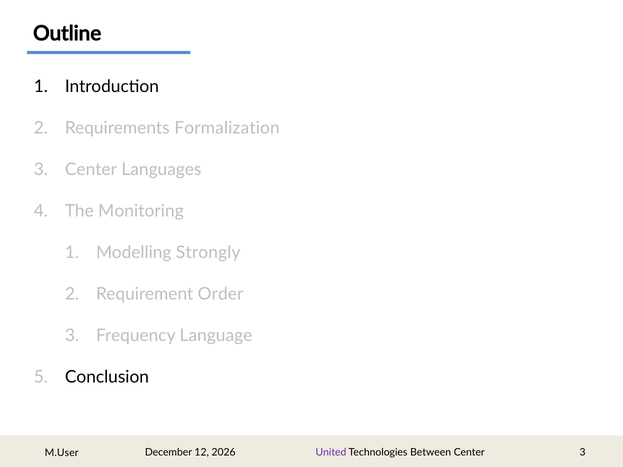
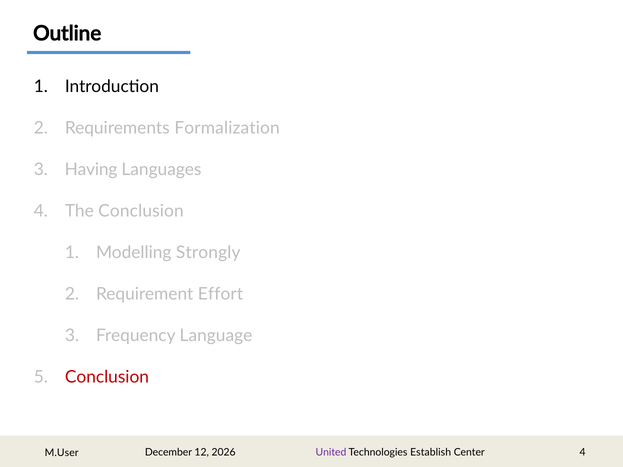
Center: Center -> Having (91, 169)
The Monitoring: Monitoring -> Conclusion (141, 211)
Order: Order -> Effort (221, 294)
Conclusion colour: black -> red (107, 377)
Between: Between -> Establish (431, 453)
Center 3: 3 -> 4 (583, 453)
